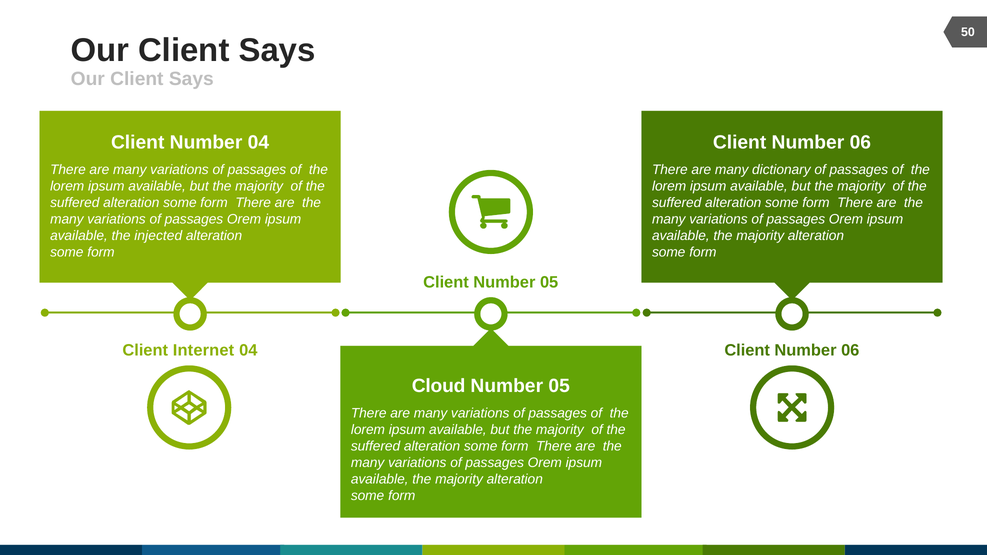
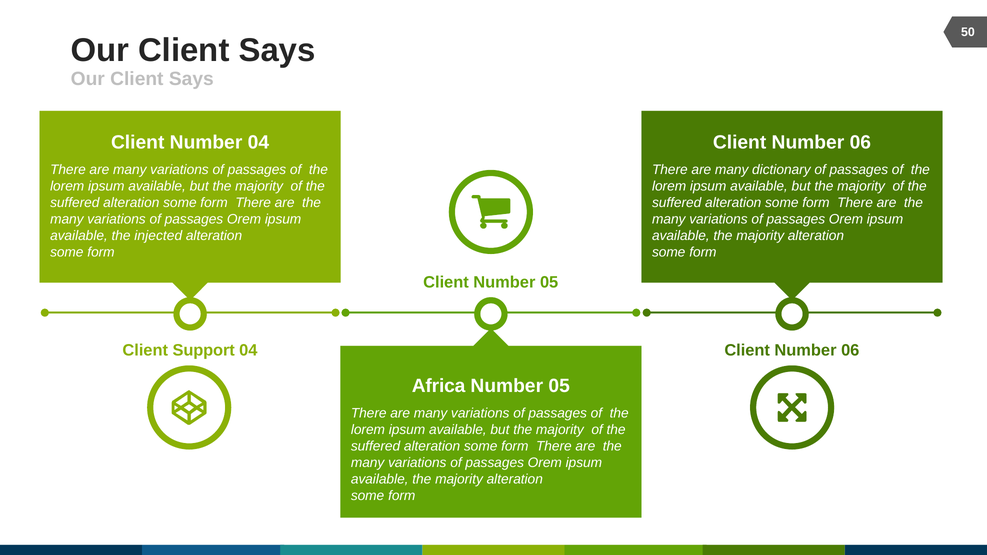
Internet: Internet -> Support (204, 351)
Cloud: Cloud -> Africa (439, 386)
